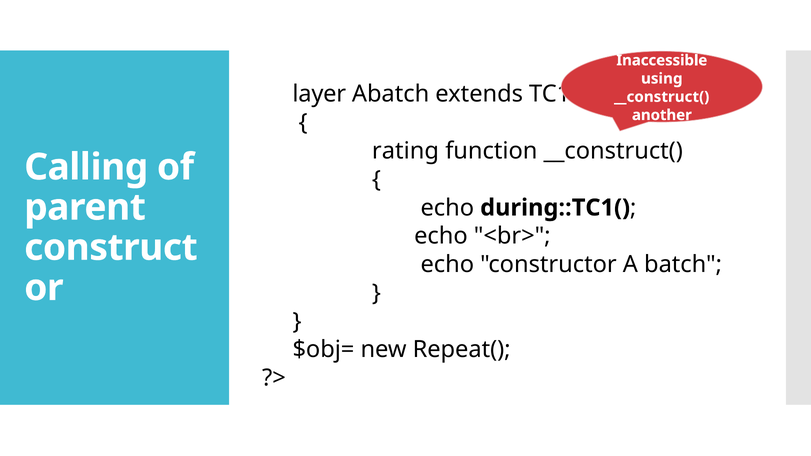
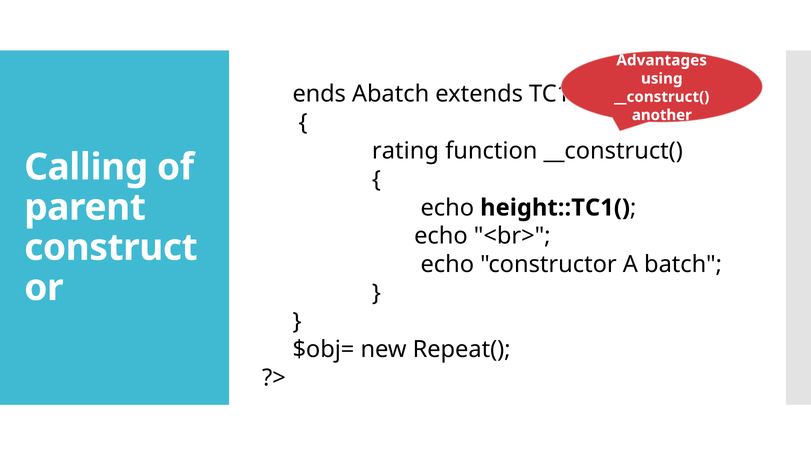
Inaccessible: Inaccessible -> Advantages (662, 60)
layer: layer -> ends (319, 94)
during::TC1(: during::TC1( -> height::TC1( (555, 208)
